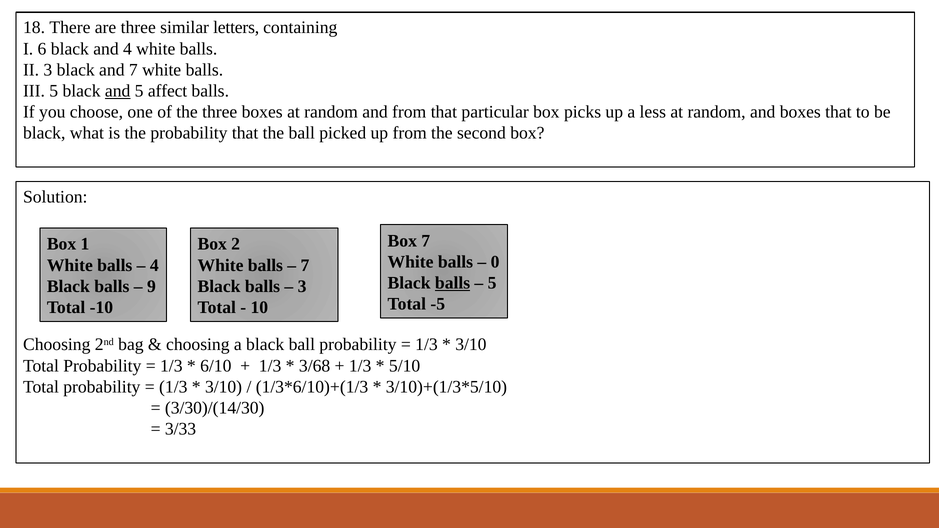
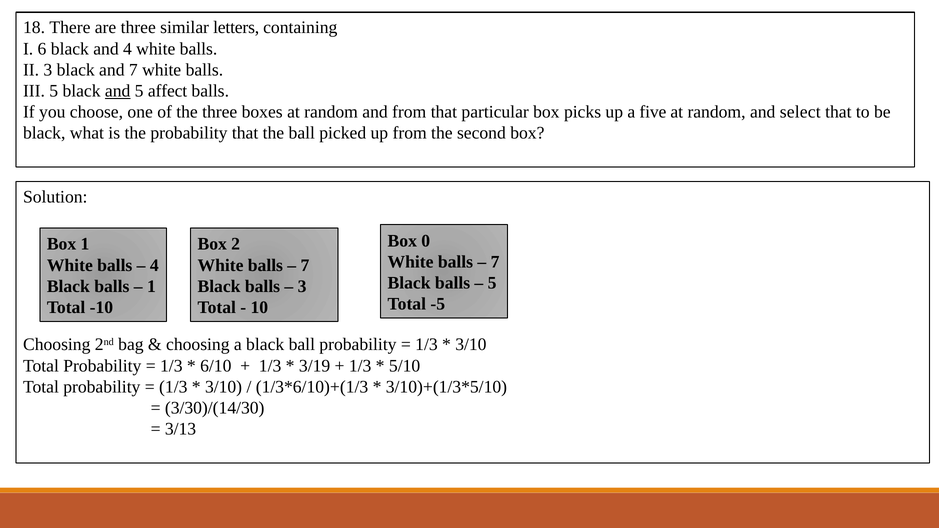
less: less -> five (653, 112)
and boxes: boxes -> select (800, 112)
Box 7: 7 -> 0 (426, 241)
0: 0 -> 7 (495, 262)
balls underline: present -> none (453, 283)
9: 9 -> 1 (151, 286)
3/68: 3/68 -> 3/19 (315, 366)
3/33: 3/33 -> 3/13 (181, 429)
